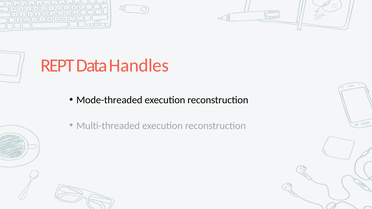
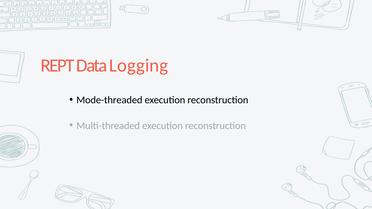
Handles: Handles -> Logging (139, 66)
